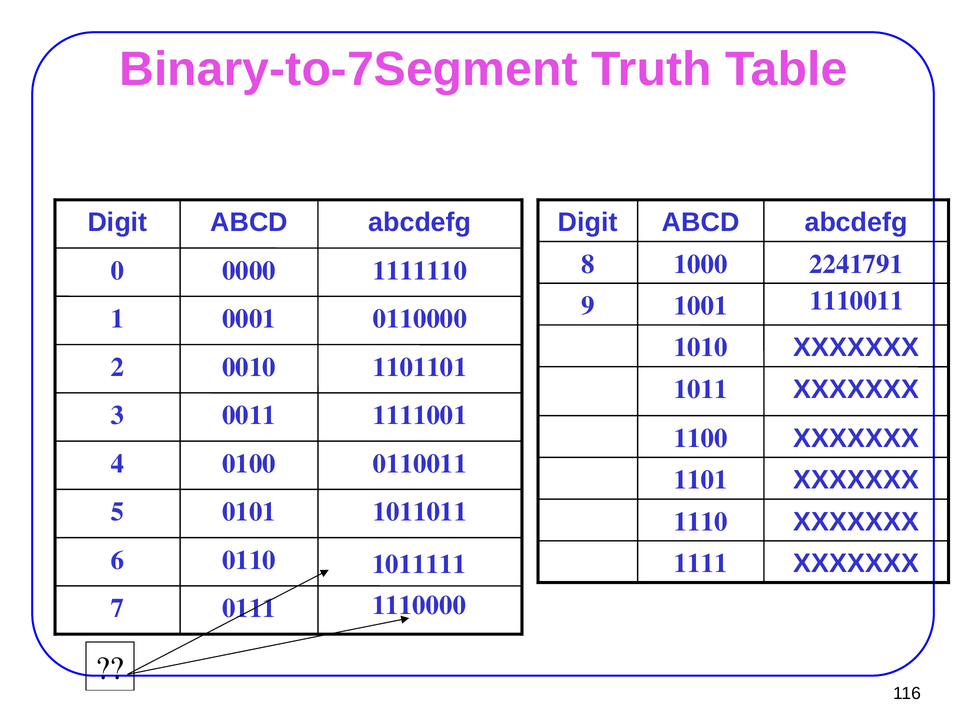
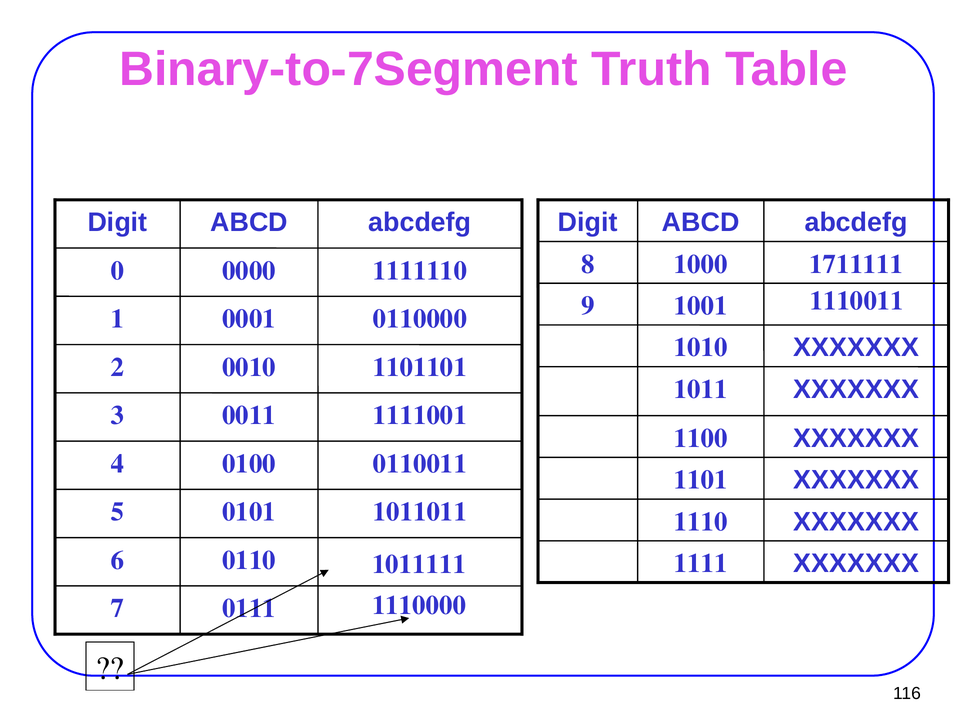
2241791: 2241791 -> 1711111 (856, 264)
